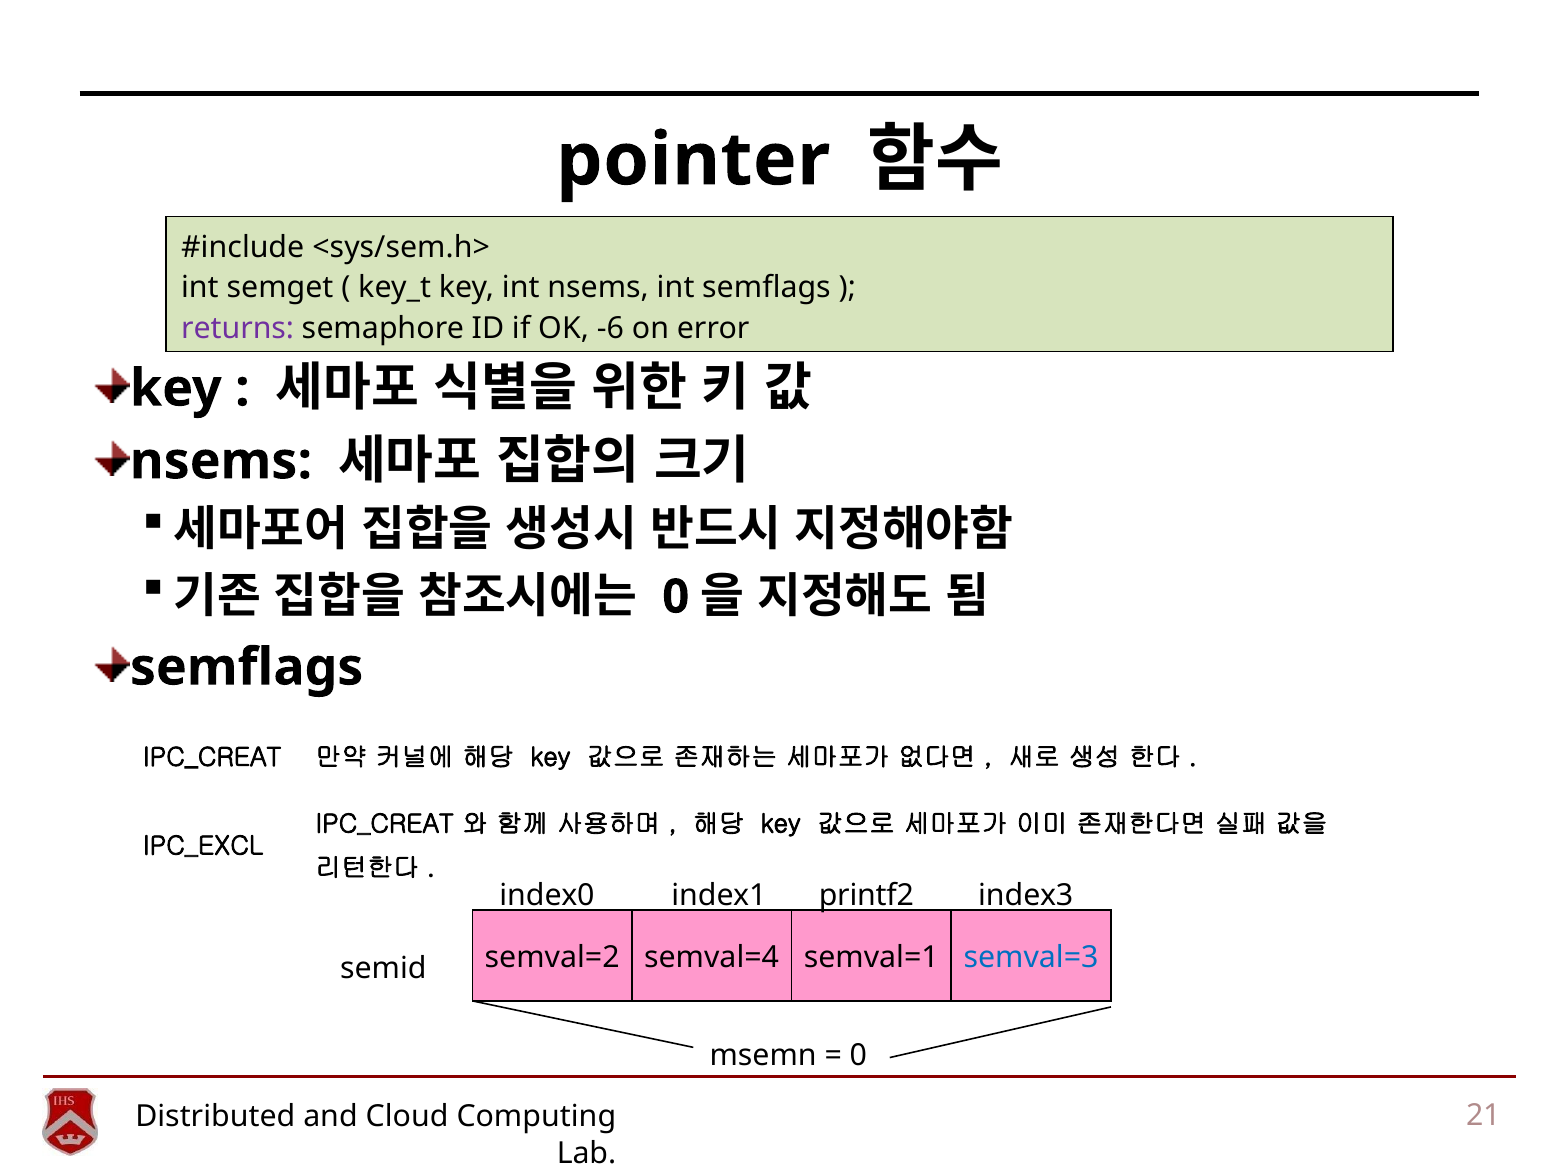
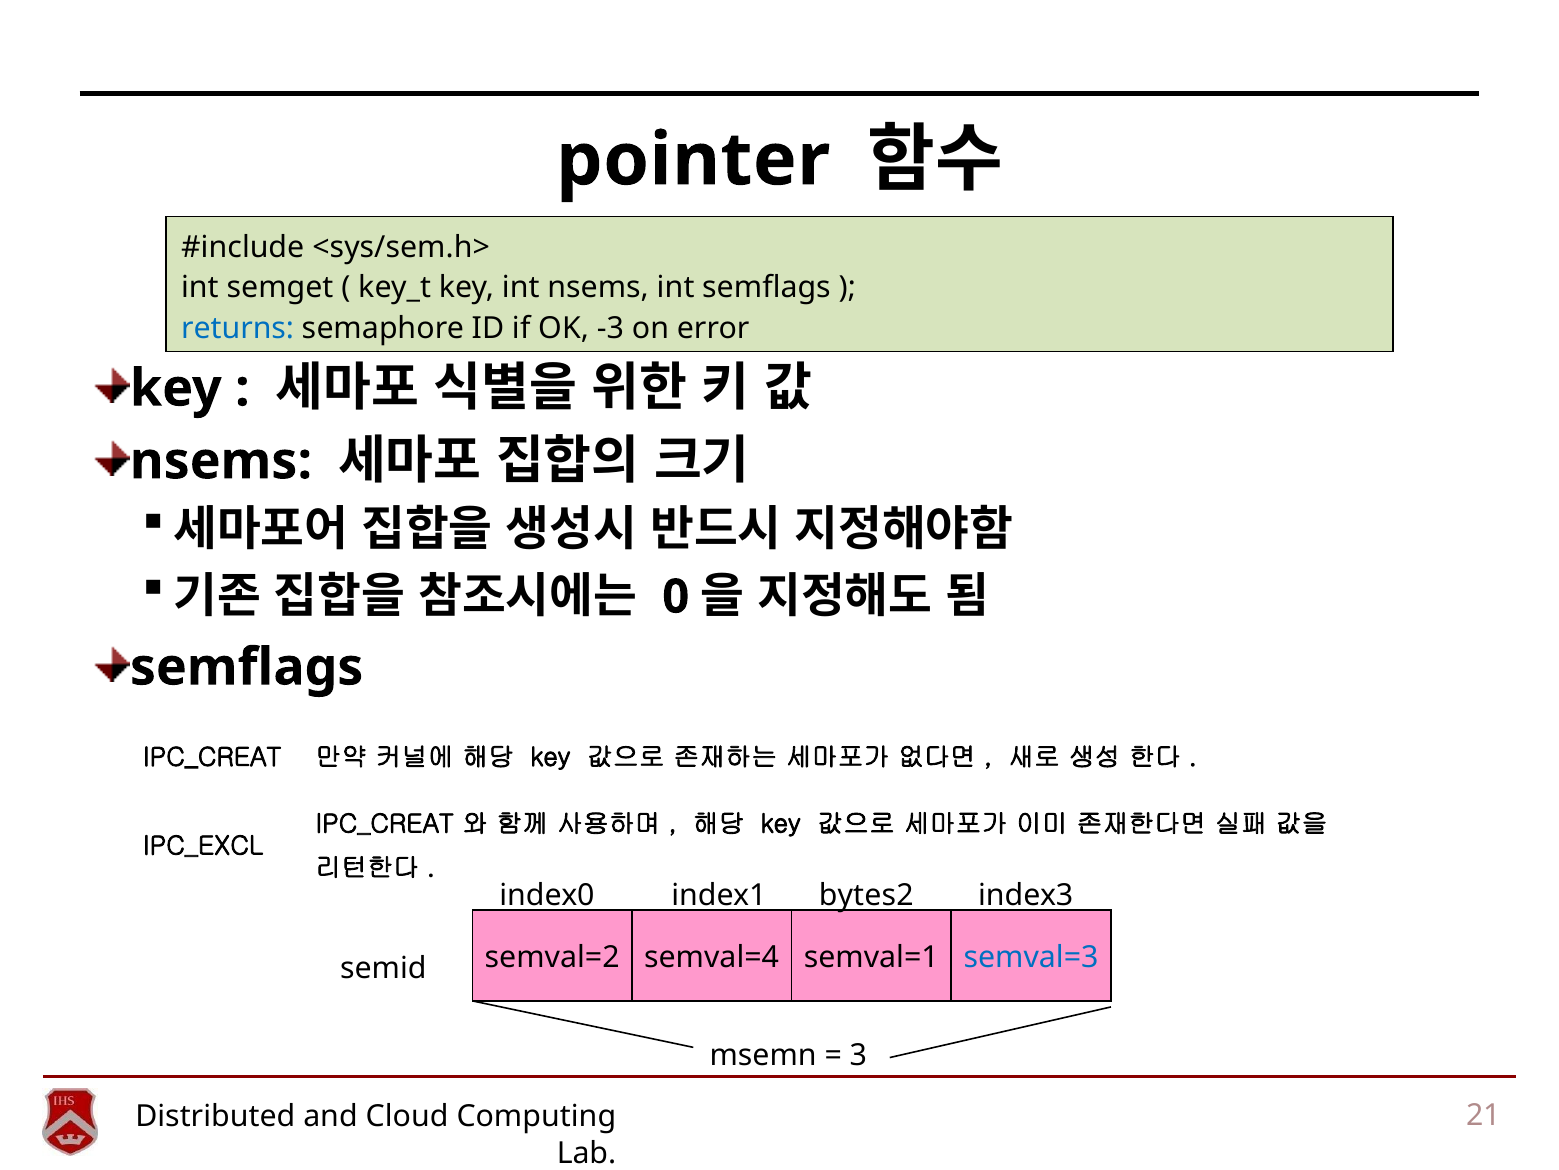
returns colour: purple -> blue (238, 328)
-6: -6 -> -3 (610, 328)
printf2: printf2 -> bytes2 (866, 895)
0: 0 -> 3 (858, 1055)
